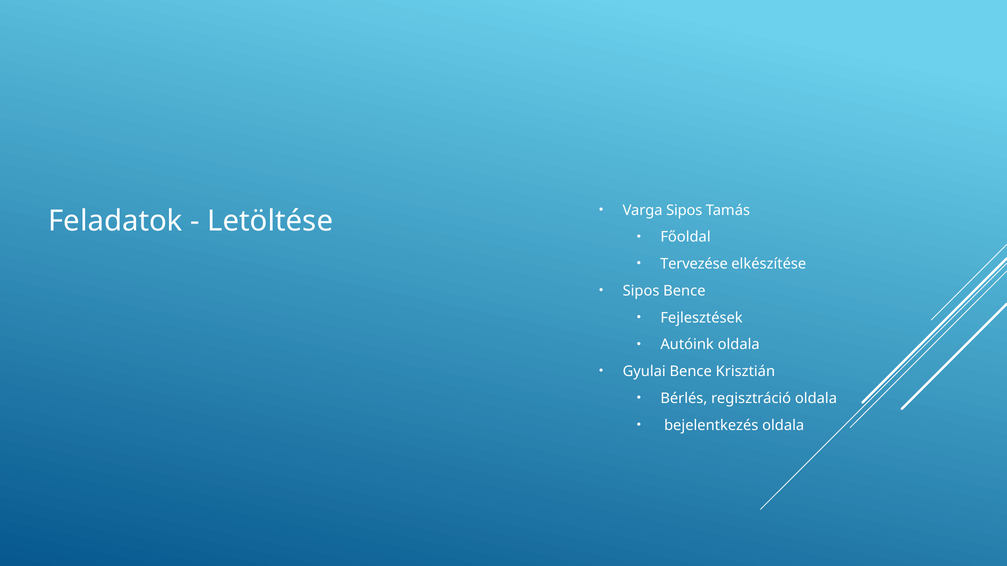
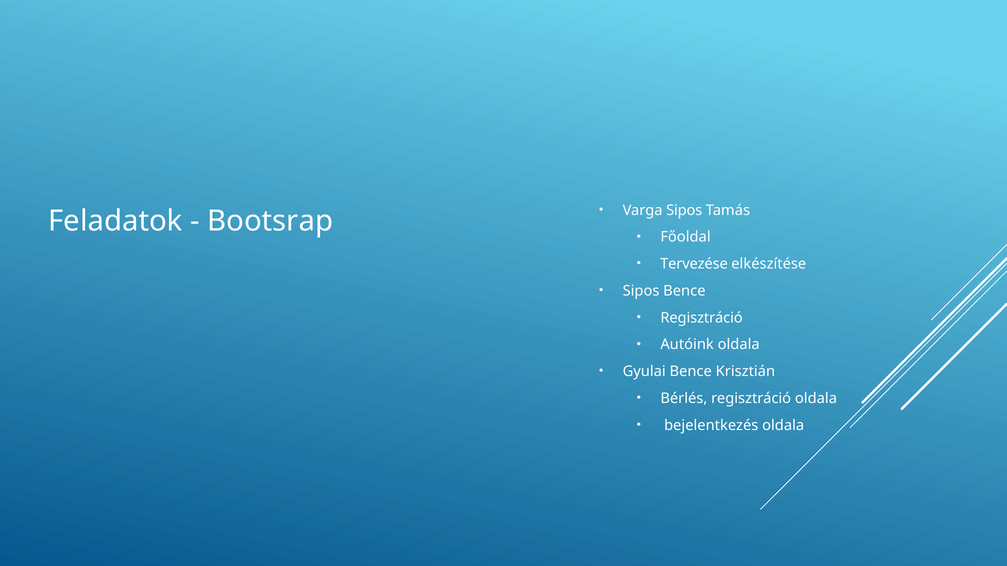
Letöltése: Letöltése -> Bootsrap (270, 221)
Fejlesztések: Fejlesztések -> Regisztráció (702, 318)
